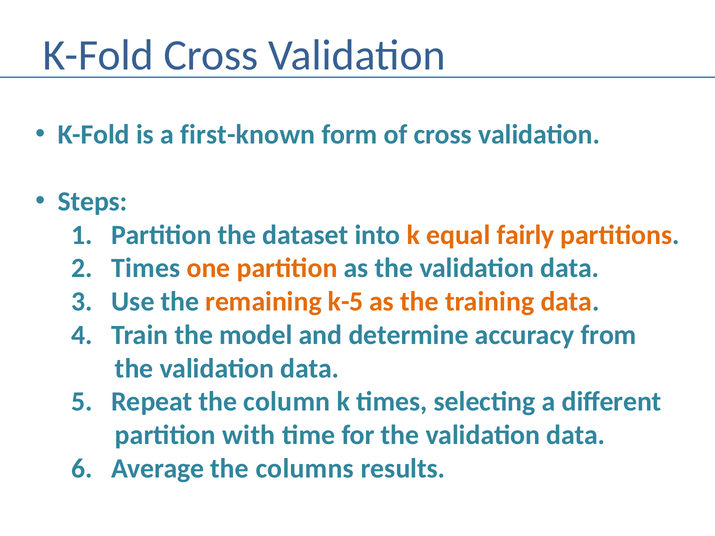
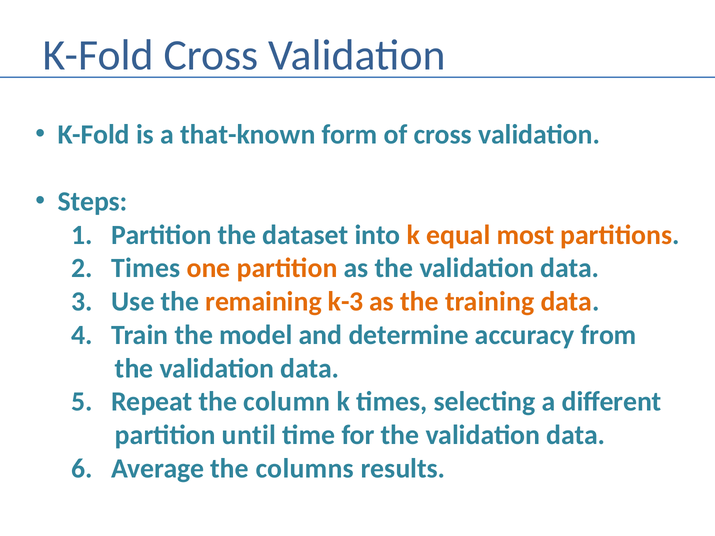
first-known: first-known -> that-known (248, 135)
fairly: fairly -> most (525, 235)
k-5: k-5 -> k-3 (346, 302)
with: with -> until (249, 435)
